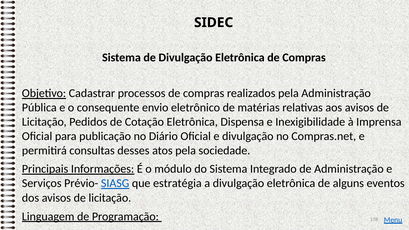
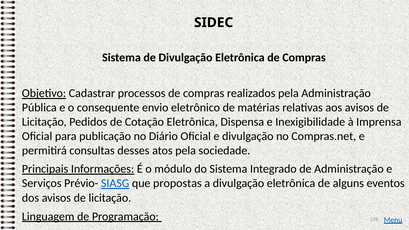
estratégia: estratégia -> propostas (177, 183)
